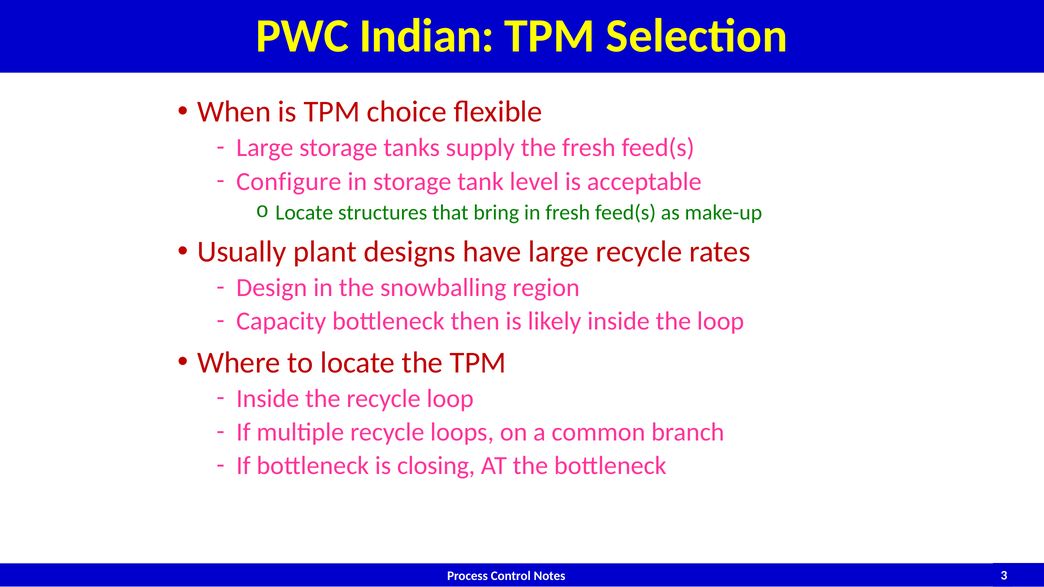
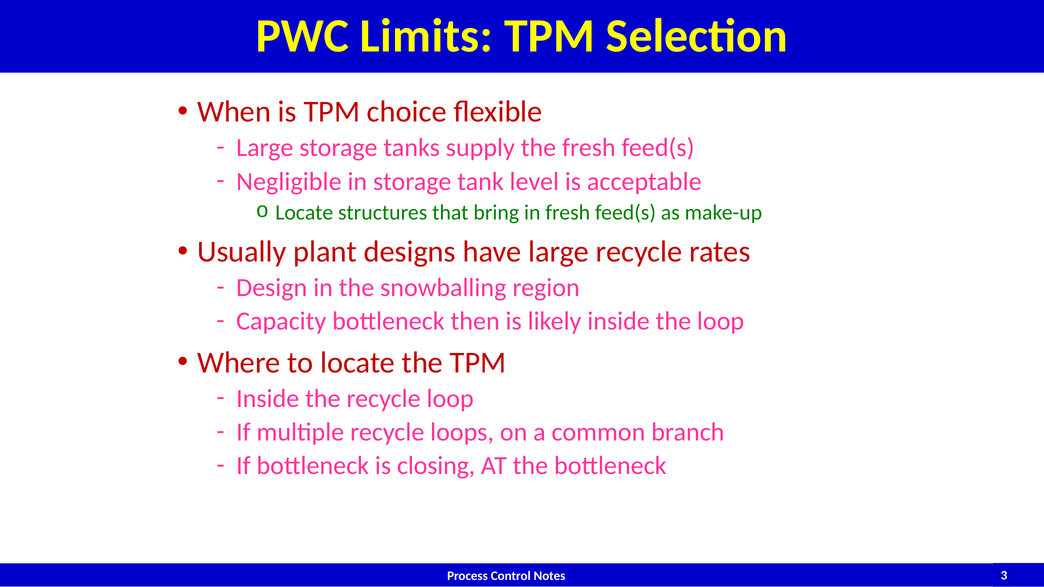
Indian: Indian -> Limits (426, 36)
Configure: Configure -> Negligible (289, 181)
